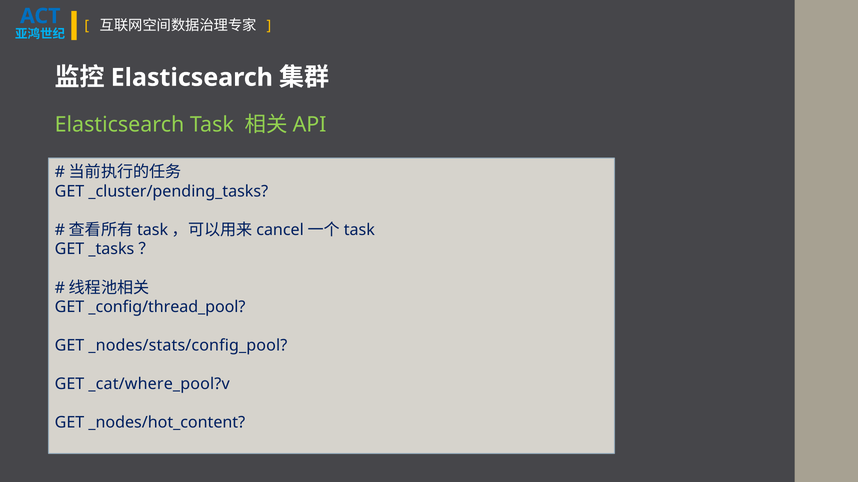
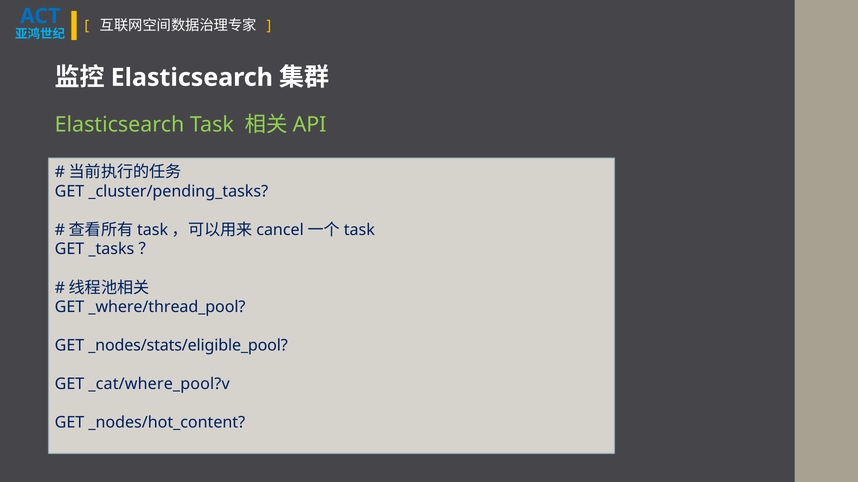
_config/thread_pool: _config/thread_pool -> _where/thread_pool (167, 307)
_nodes/stats/config_pool: _nodes/stats/config_pool -> _nodes/stats/eligible_pool (188, 346)
